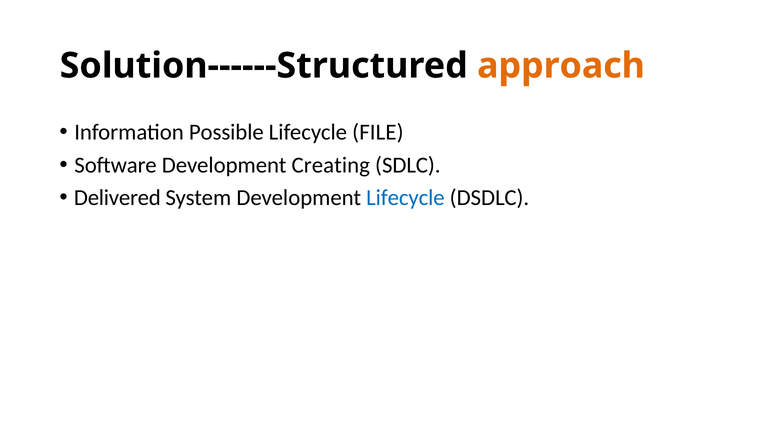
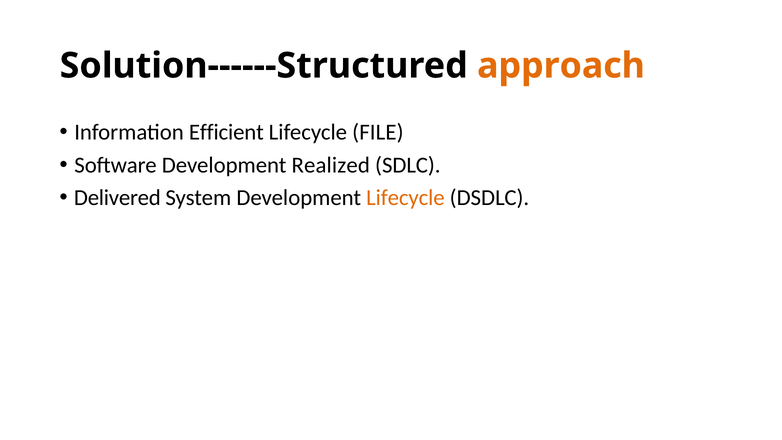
Possible: Possible -> Efficient (226, 132)
Creating: Creating -> Realized (331, 165)
Lifecycle colour: blue -> orange (405, 198)
